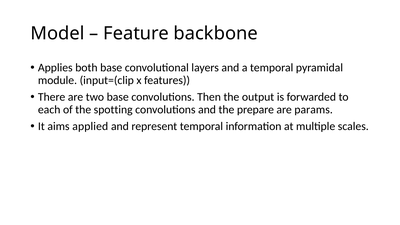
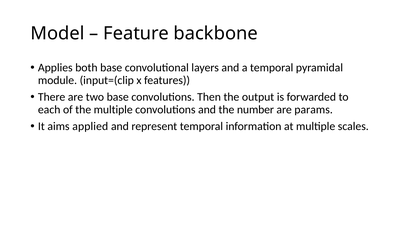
the spotting: spotting -> multiple (113, 110)
prepare: prepare -> number (255, 110)
